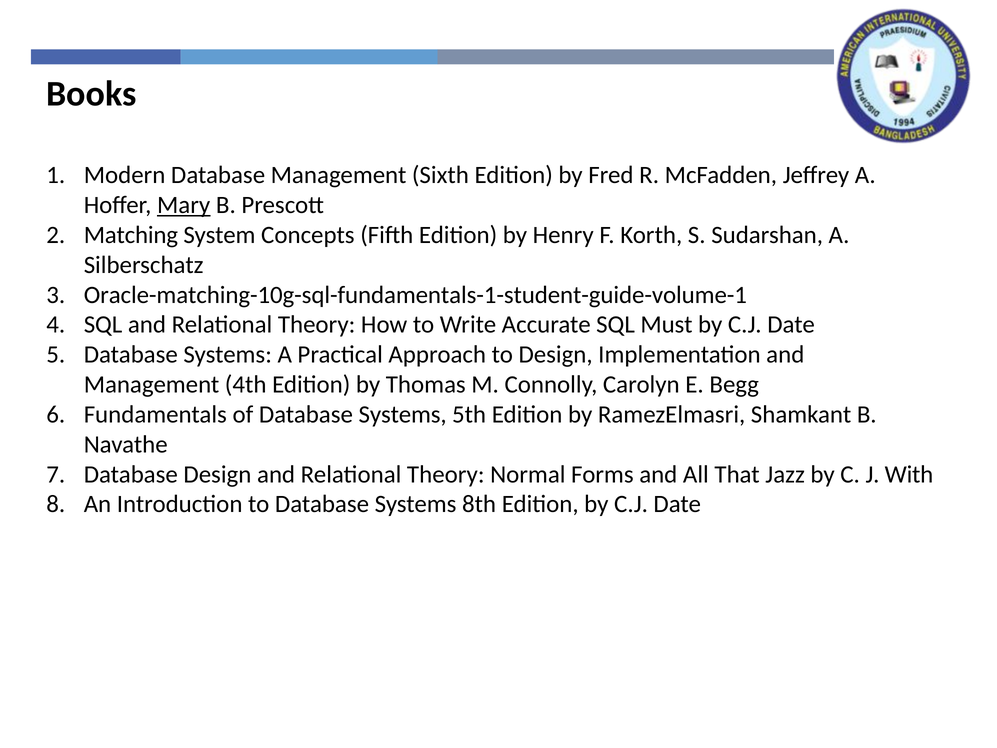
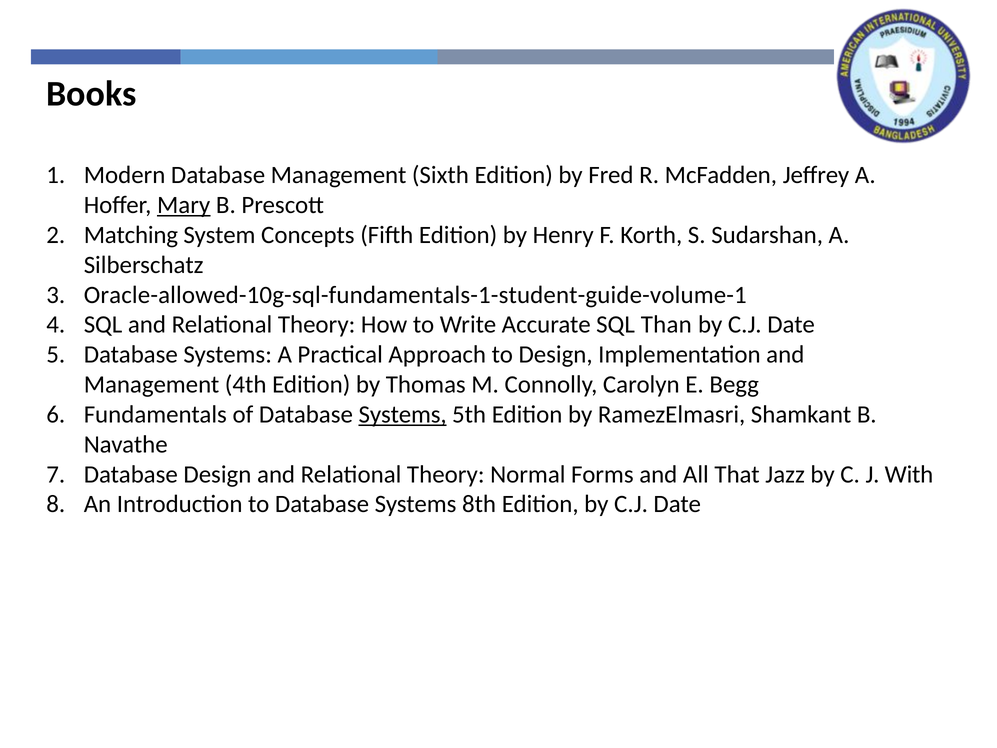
Oracle-matching-10g-sql-fundamentals-1-student-guide-volume-1: Oracle-matching-10g-sql-fundamentals-1-student-guide-volume-1 -> Oracle-allowed-10g-sql-fundamentals-1-student-guide-volume-1 (415, 295)
Must: Must -> Than (666, 325)
Systems underline: none -> present (403, 414)
